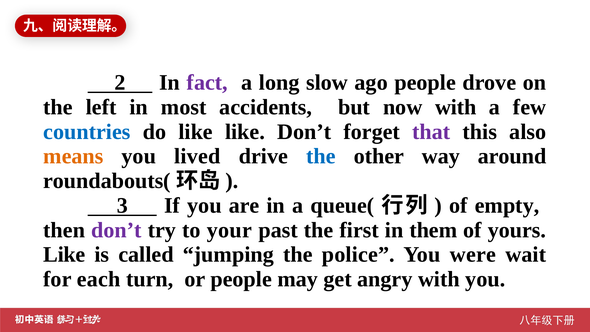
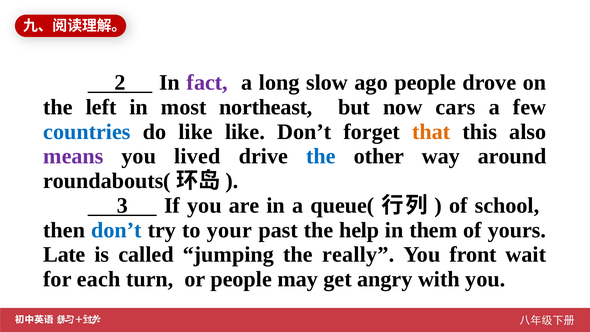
accidents: accidents -> northeast (266, 107)
now with: with -> cars (456, 107)
that colour: purple -> orange (431, 132)
means colour: orange -> purple (73, 156)
empty: empty -> school (507, 205)
don’t colour: purple -> blue (116, 230)
first: first -> help (359, 230)
Like: Like -> Late (64, 255)
police: police -> really (358, 255)
were: were -> front (473, 255)
